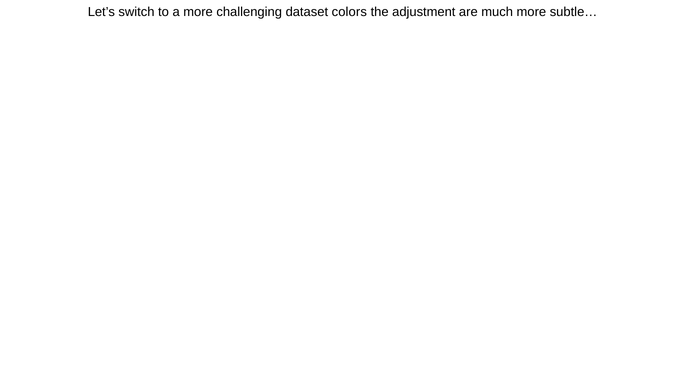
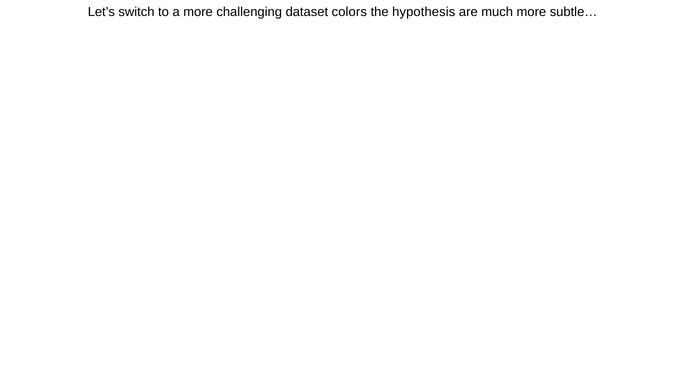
adjustment: adjustment -> hypothesis (424, 12)
